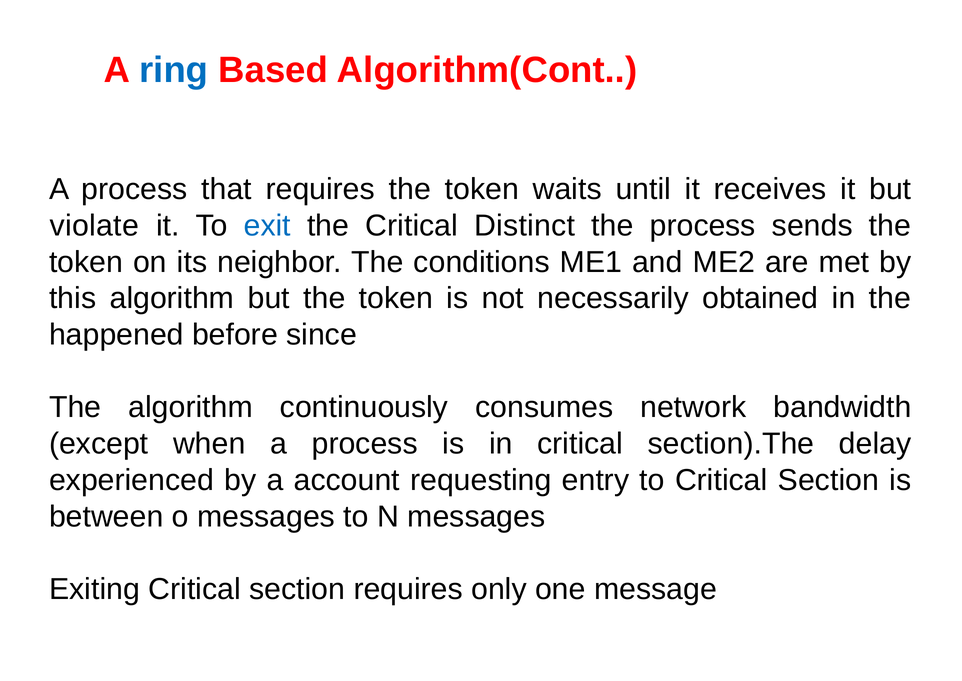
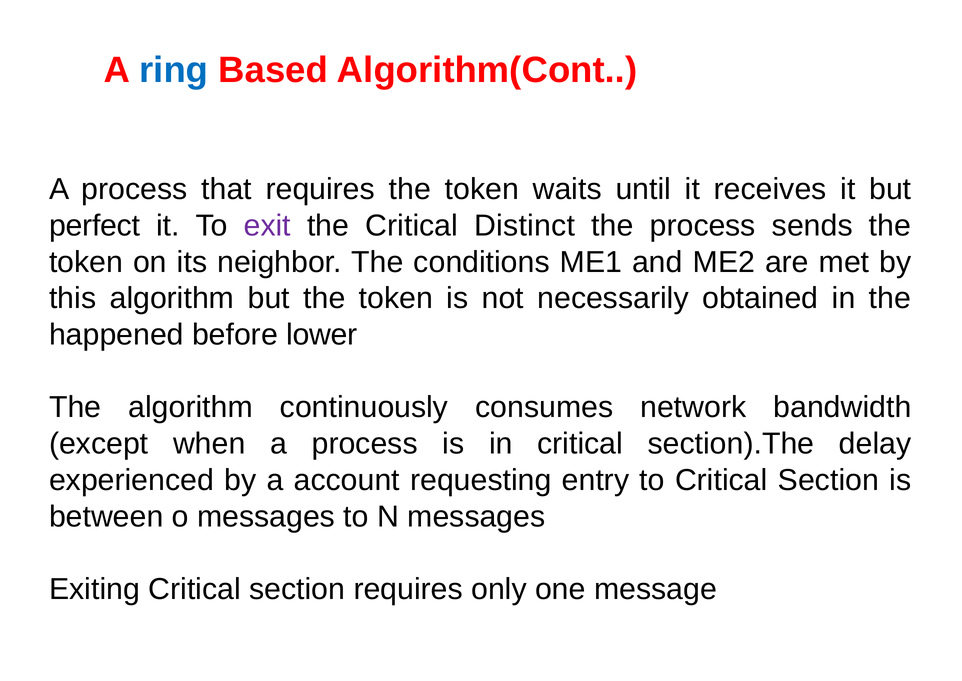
violate: violate -> perfect (95, 225)
exit colour: blue -> purple (267, 225)
since: since -> lower (322, 334)
